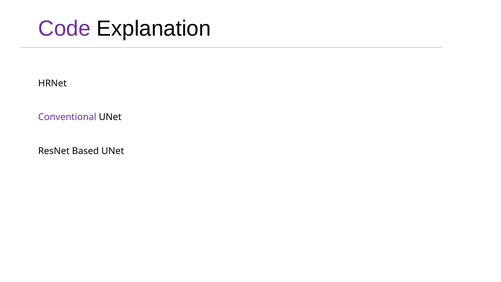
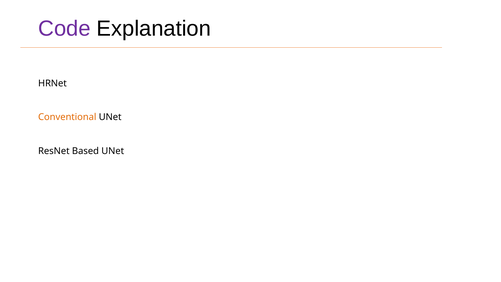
Conventional colour: purple -> orange (67, 117)
